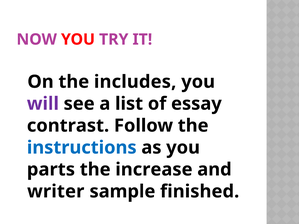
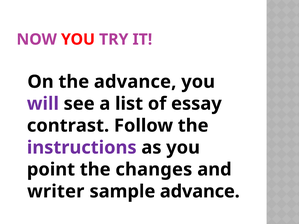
the includes: includes -> advance (135, 82)
instructions colour: blue -> purple (82, 148)
parts: parts -> point (51, 170)
increase: increase -> changes (154, 170)
sample finished: finished -> advance (200, 192)
